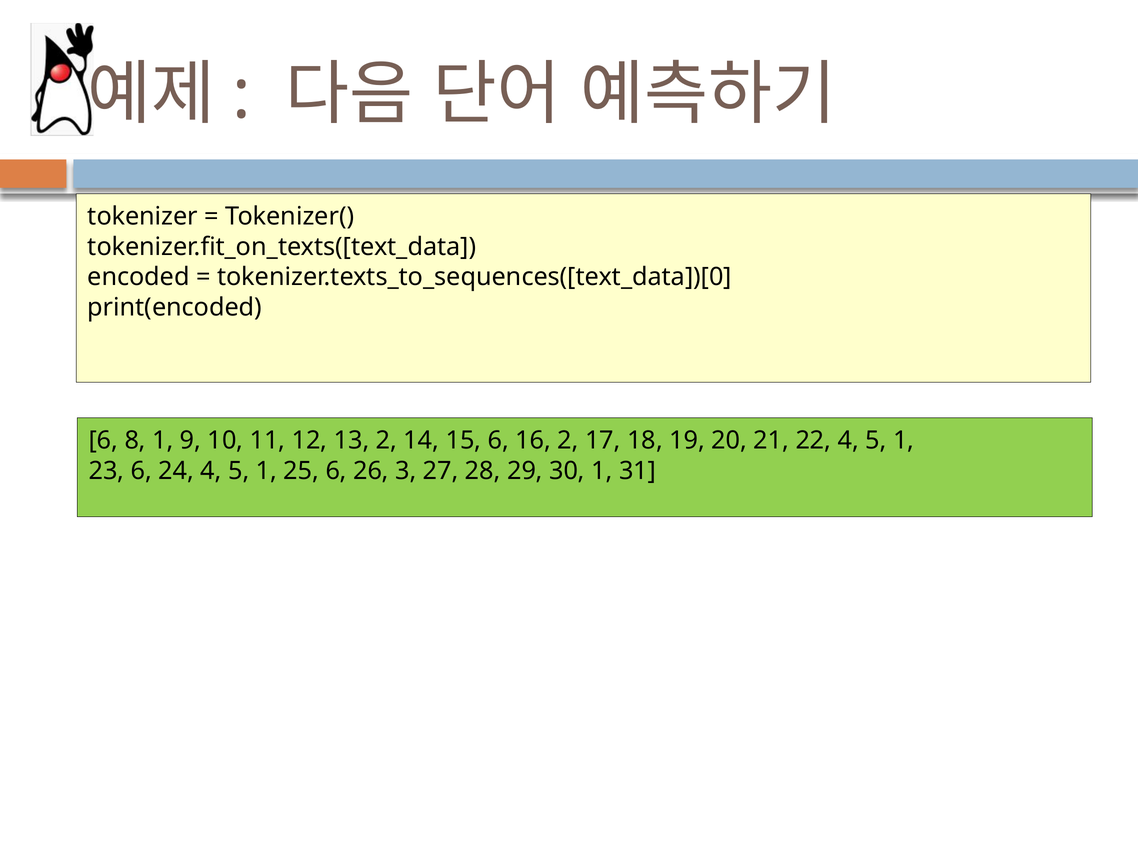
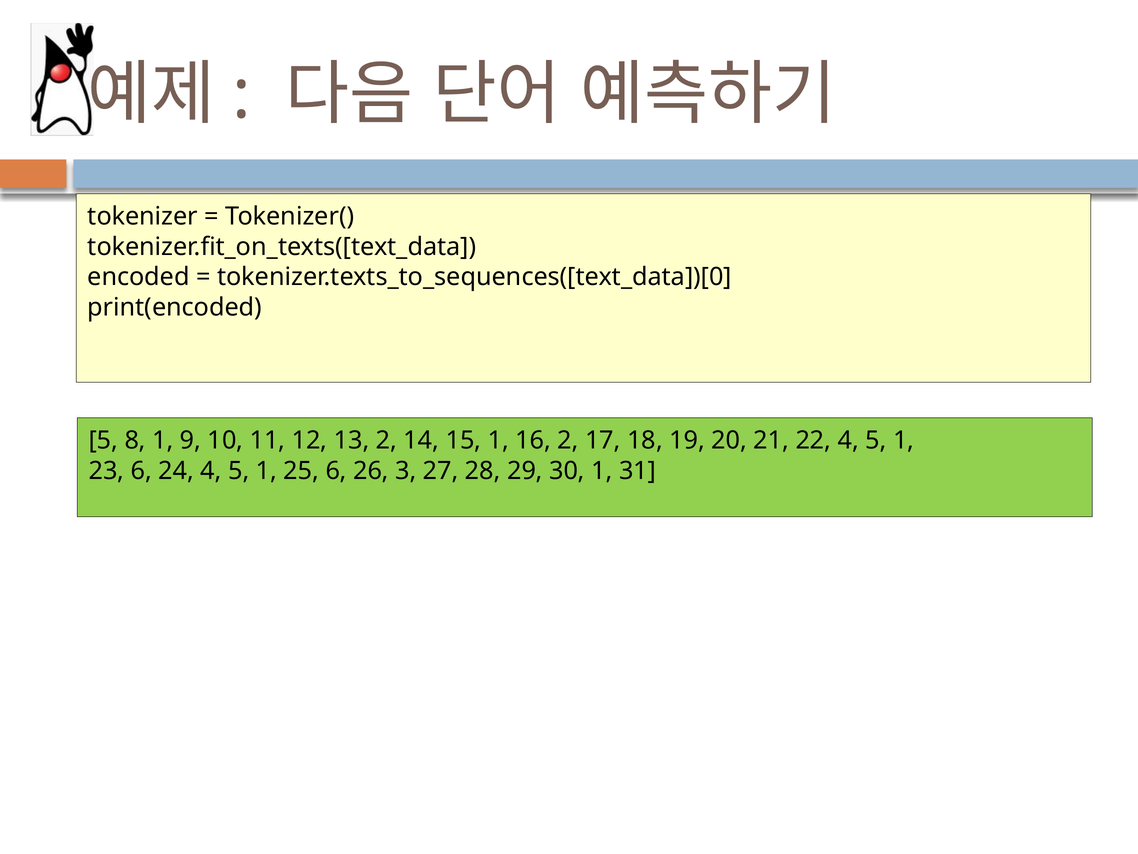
6: 6 -> 5 (103, 440)
15 6: 6 -> 1 (498, 440)
